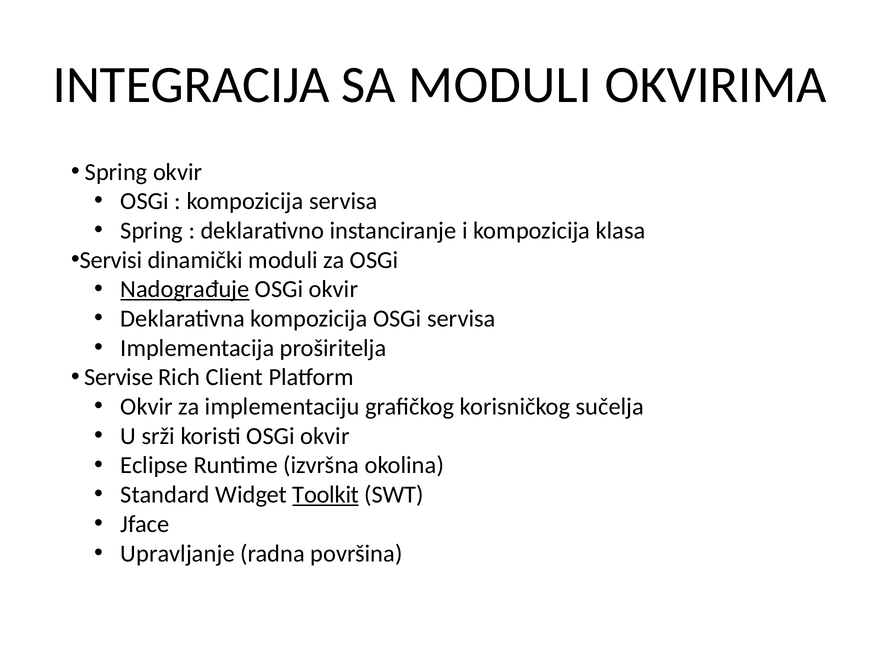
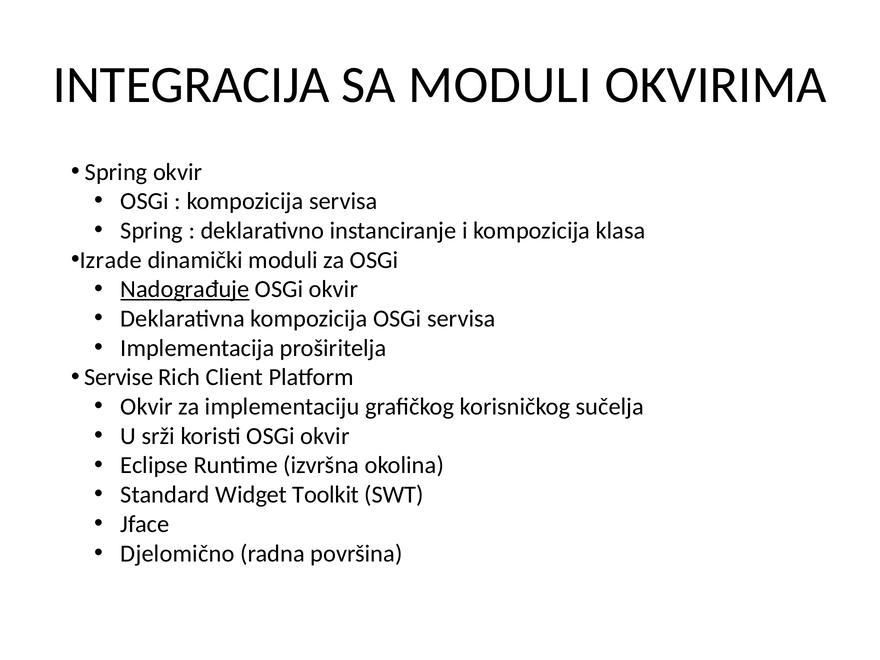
Servisi: Servisi -> Izrade (111, 260)
Toolkit underline: present -> none (326, 495)
Upravljanje: Upravljanje -> Djelomično (178, 553)
